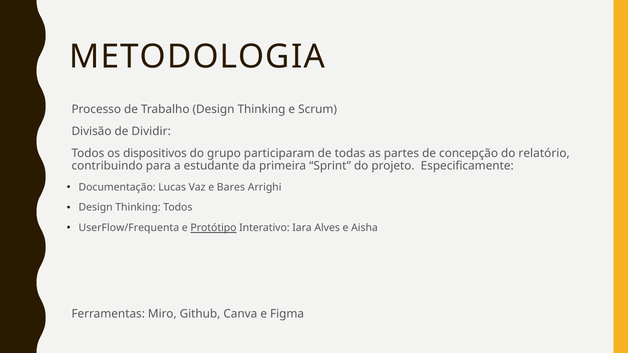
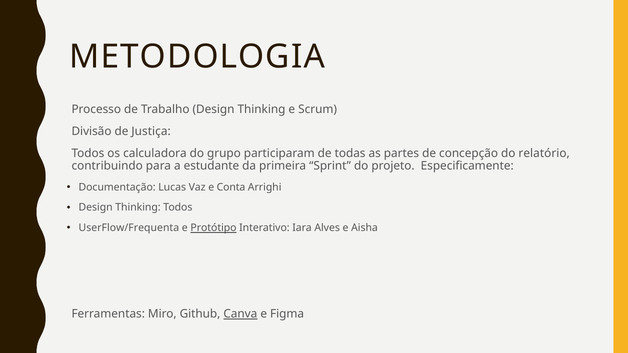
Dividir: Dividir -> Justiça (151, 131)
dispositivos: dispositivos -> calculadora (155, 153)
Bares: Bares -> Conta (231, 187)
Canva underline: none -> present (240, 314)
